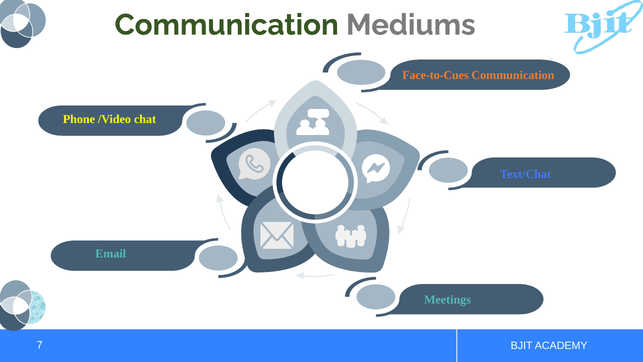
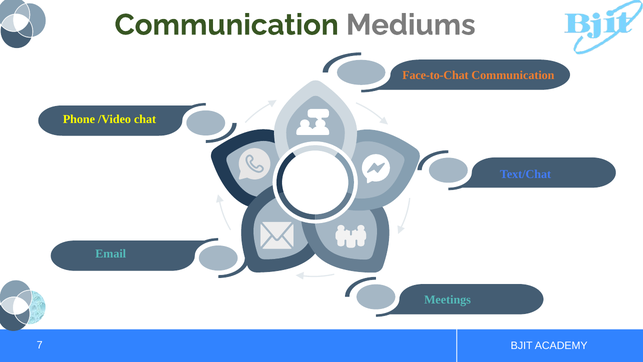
Face-to-Cues: Face-to-Cues -> Face-to-Chat (435, 75)
